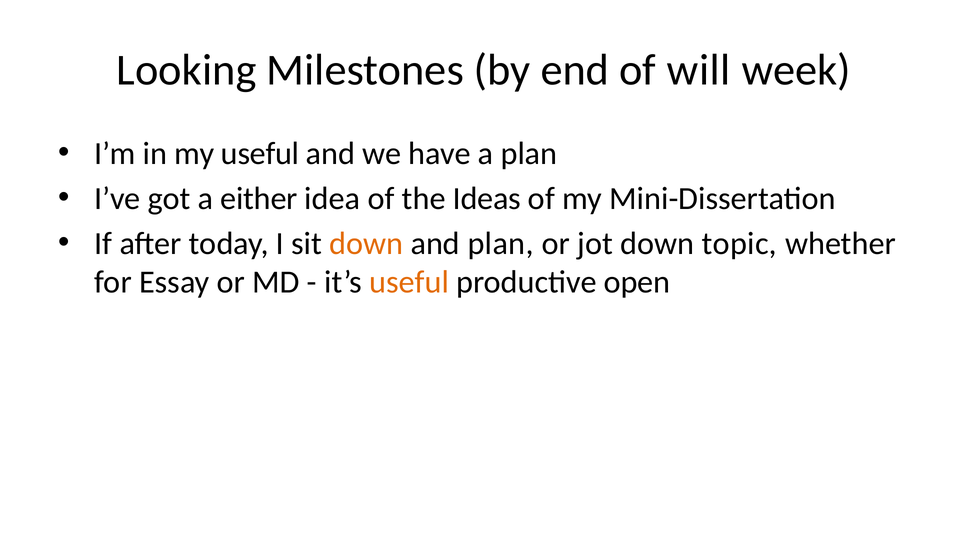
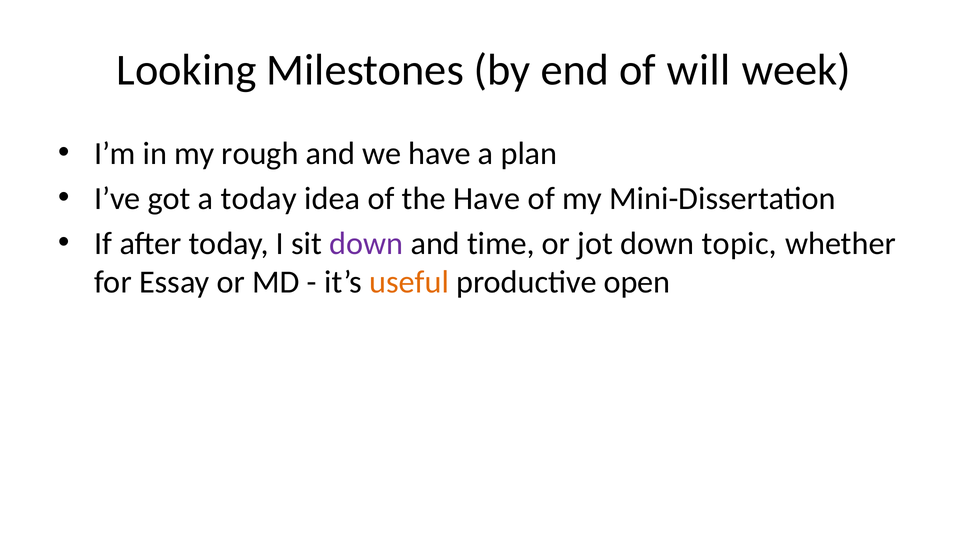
my useful: useful -> rough (260, 154)
a either: either -> today (259, 199)
the Ideas: Ideas -> Have (487, 199)
down colour: orange -> purple (366, 244)
and plan: plan -> time (501, 244)
